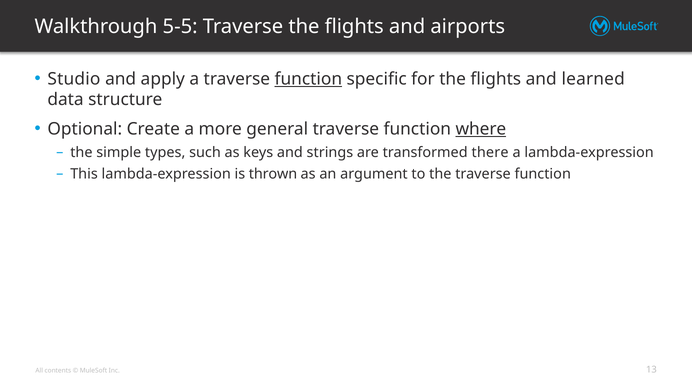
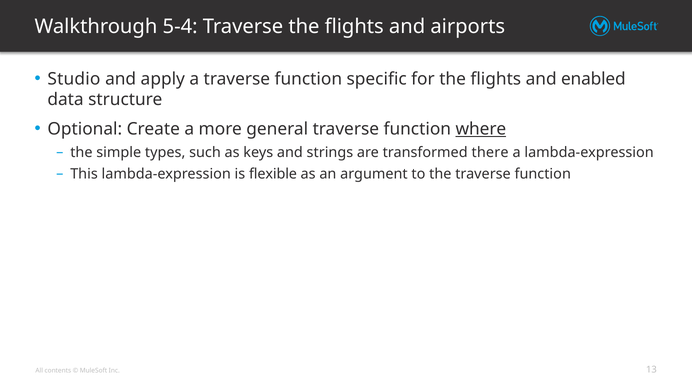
5-5: 5-5 -> 5-4 (180, 26)
function underline: present -> none (308, 79)
learned: learned -> enabled (593, 79)
thrown: thrown -> flexible (273, 174)
